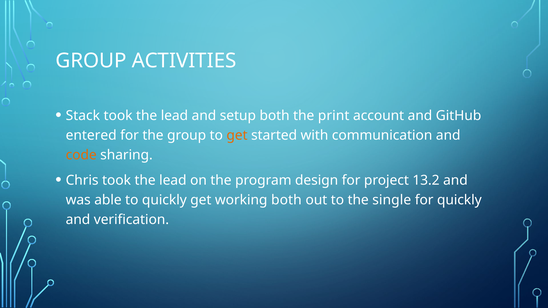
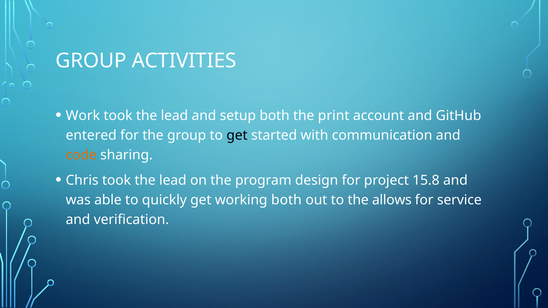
Stack: Stack -> Work (83, 116)
get colour: orange -> black (237, 135)
13.2: 13.2 -> 15.8 (426, 181)
single: single -> allows (392, 200)
for quickly: quickly -> service (459, 200)
